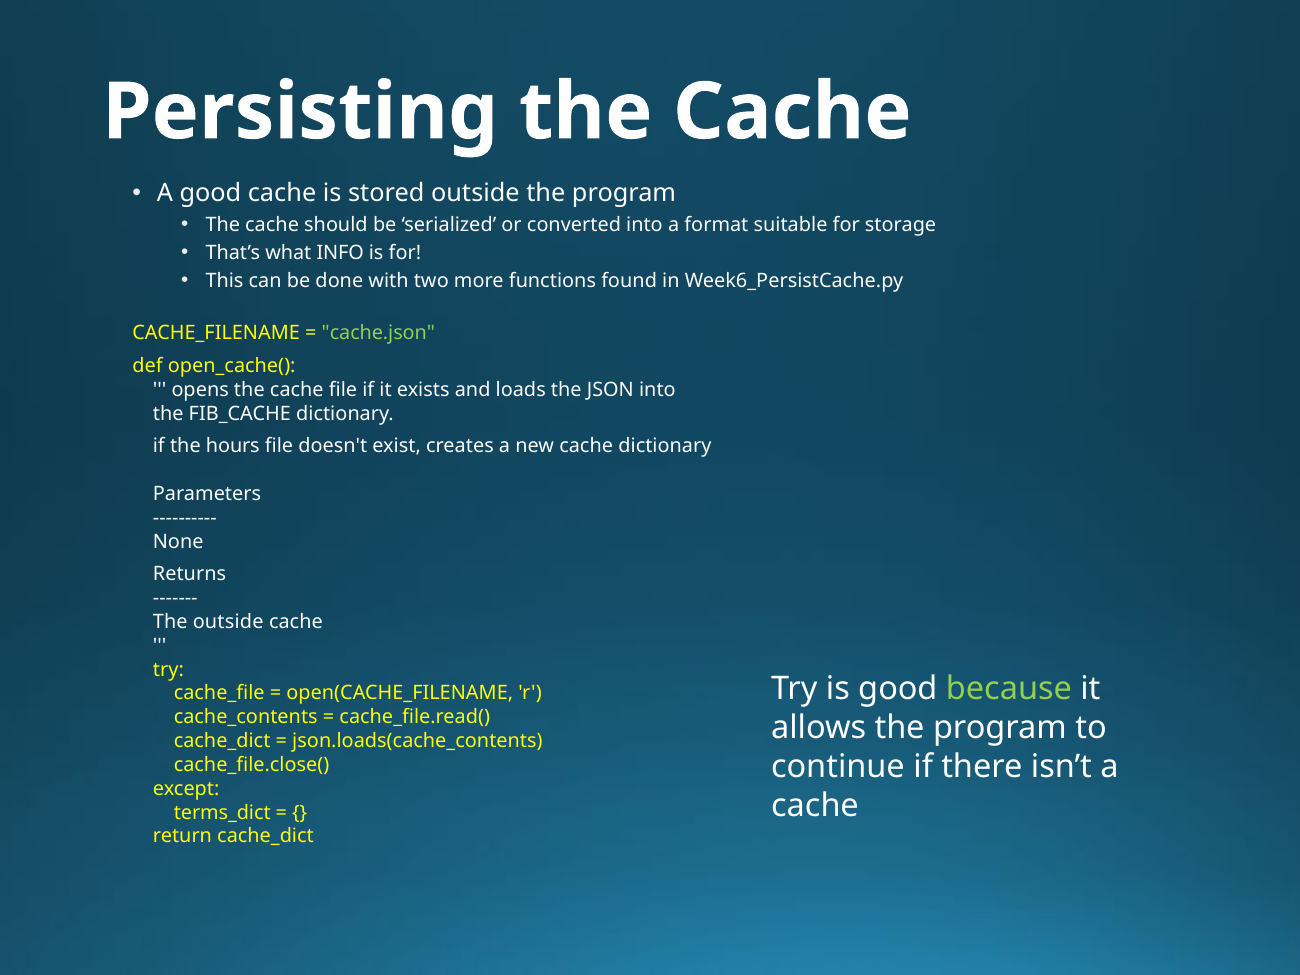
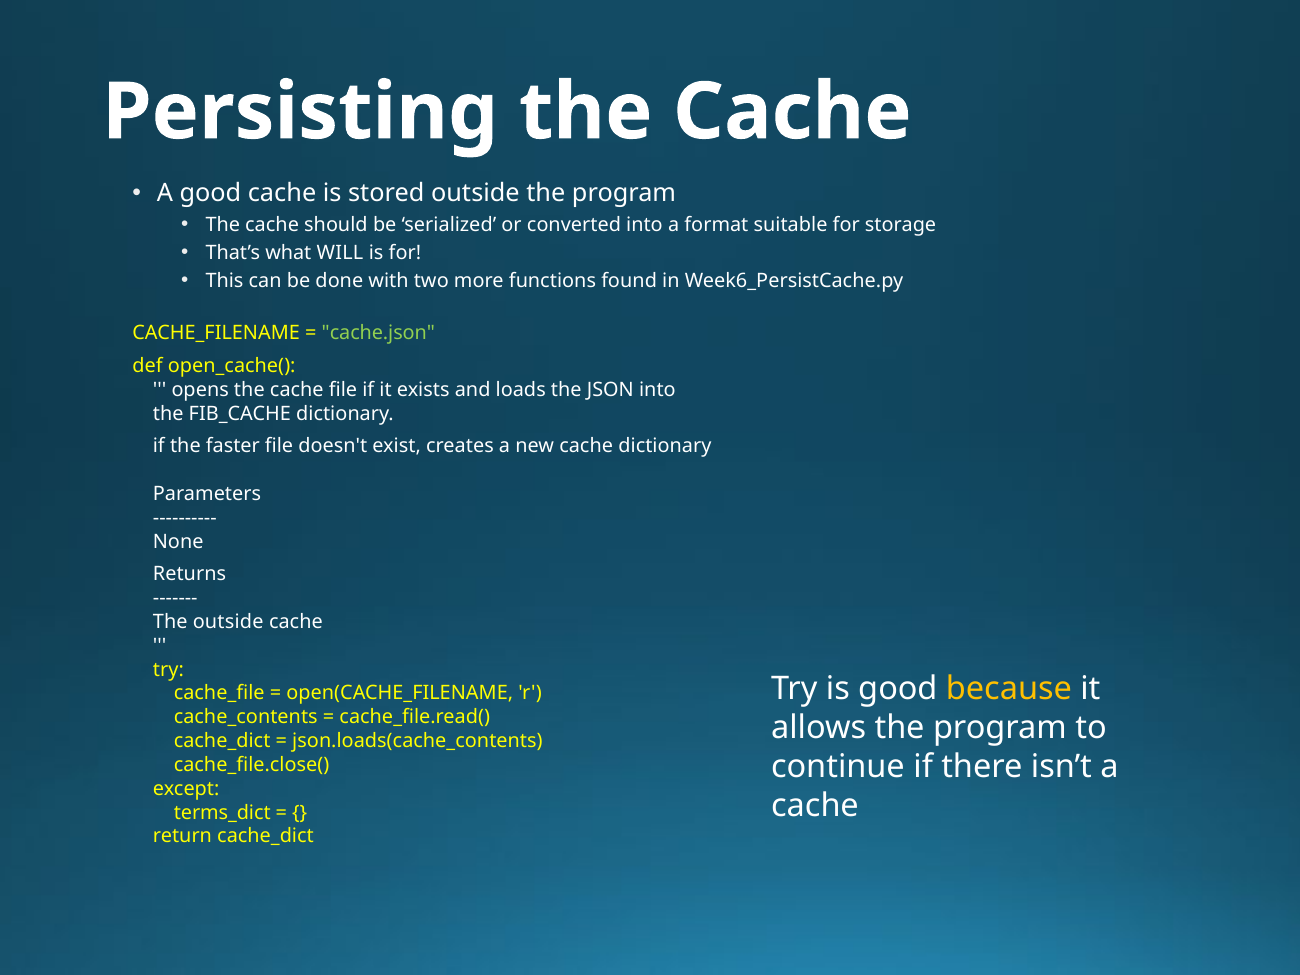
INFO: INFO -> WILL (340, 253)
hours: hours -> faster (233, 446)
because colour: light green -> yellow (1009, 689)
